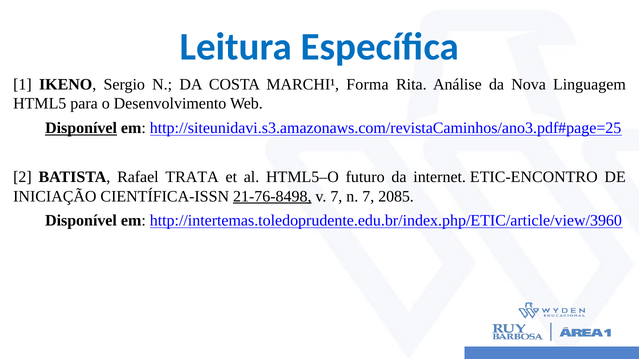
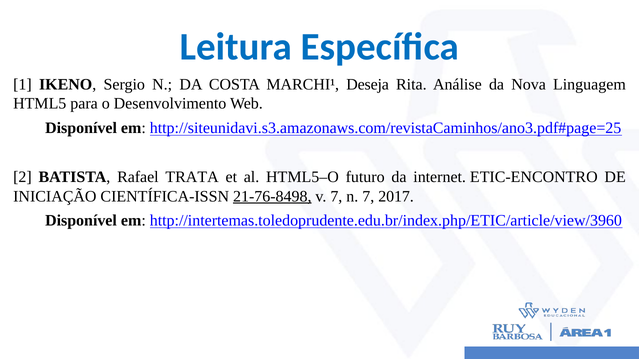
Forma: Forma -> Deseja (368, 85)
Disponível underline: present -> none (81, 128)
2085: 2085 -> 2017 (396, 196)
